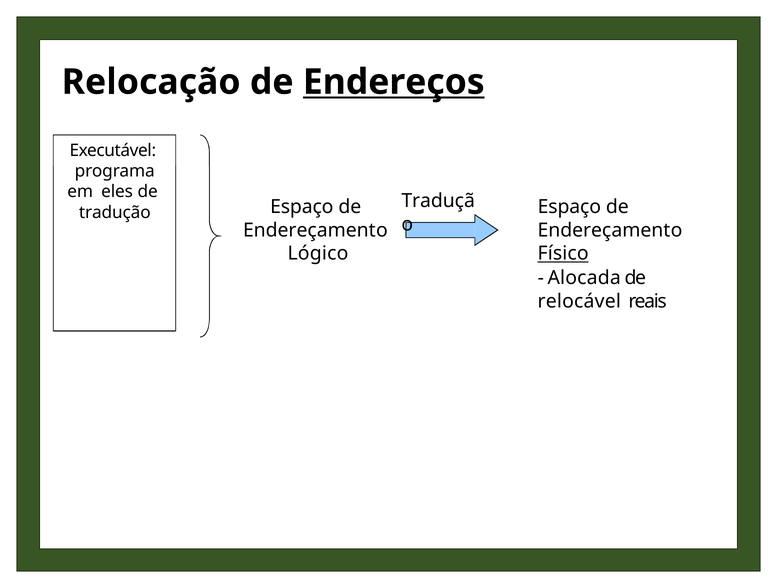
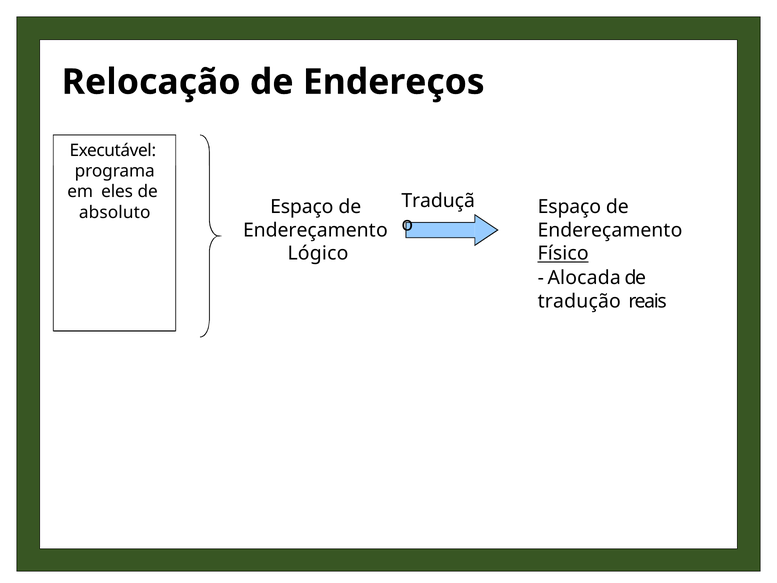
Endereços underline: present -> none (394, 82)
tradução: tradução -> absoluto (115, 212)
relocável: relocável -> tradução (579, 301)
